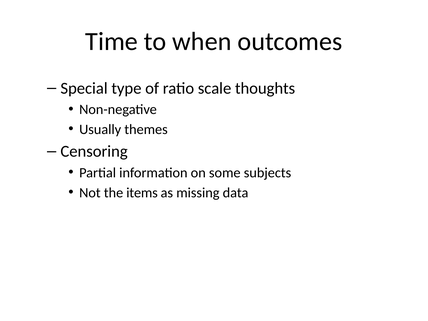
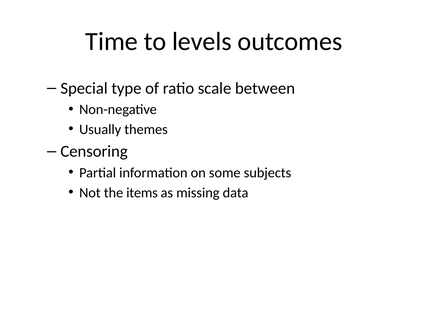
when: when -> levels (202, 41)
thoughts: thoughts -> between (265, 88)
